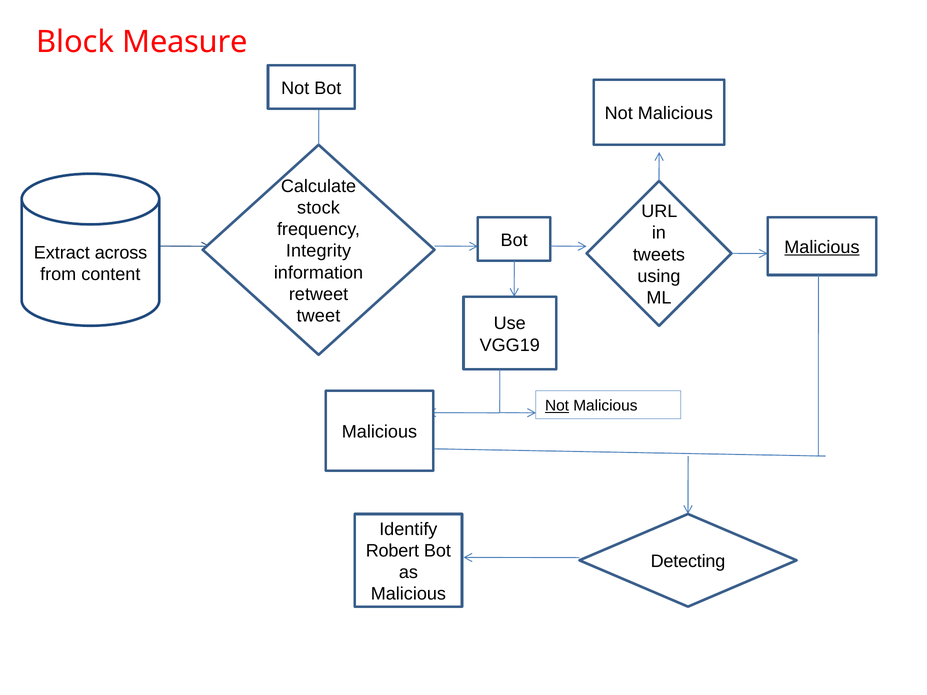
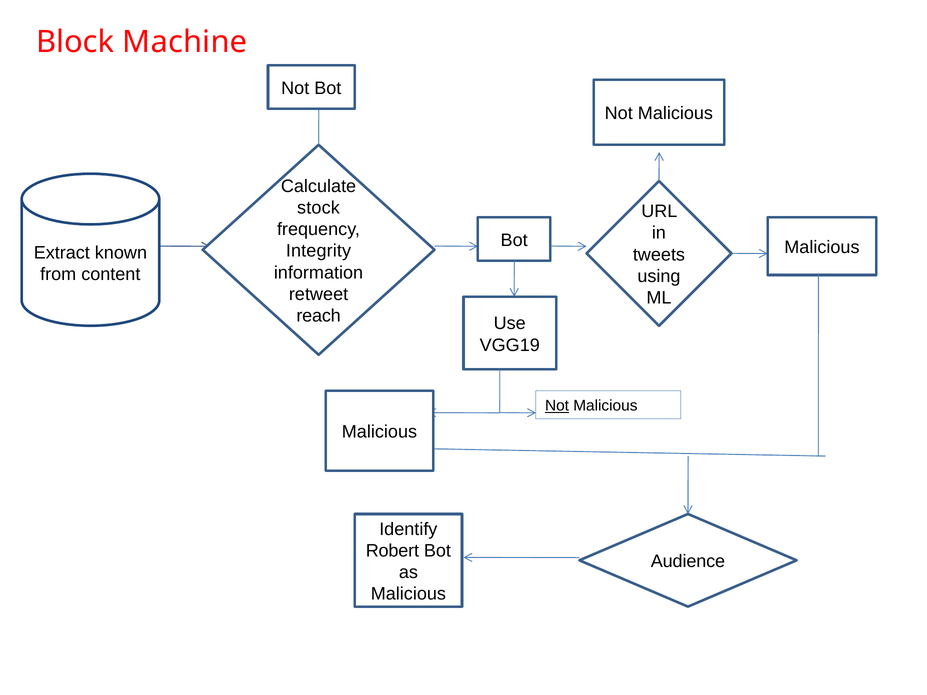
Measure: Measure -> Machine (185, 42)
Malicious underline: present -> none (822, 247)
across: across -> known (121, 253)
tweet: tweet -> reach (319, 316)
Detecting: Detecting -> Audience (688, 562)
